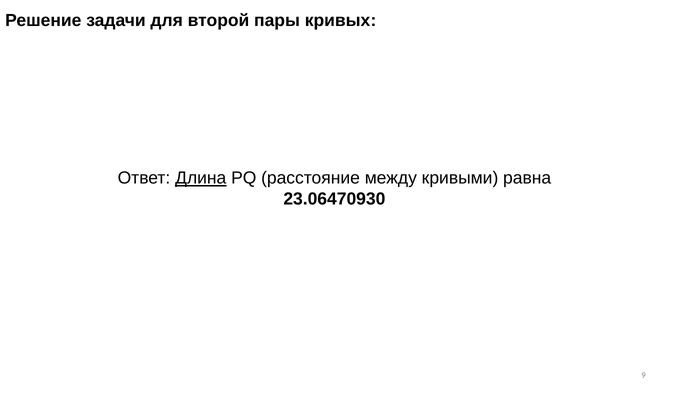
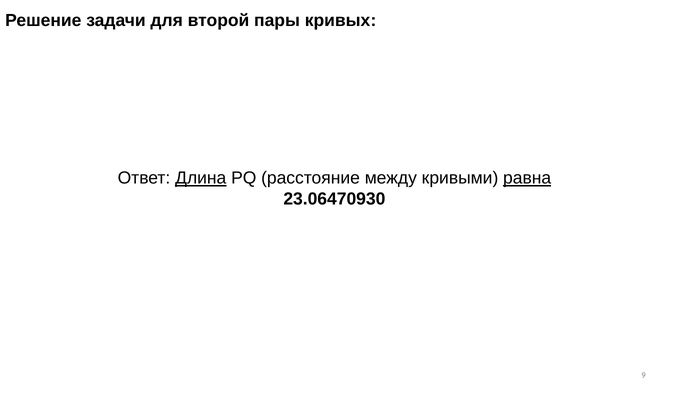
равна underline: none -> present (527, 178)
